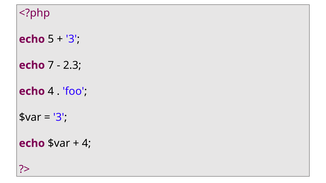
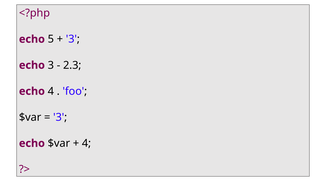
echo 7: 7 -> 3 (51, 65)
